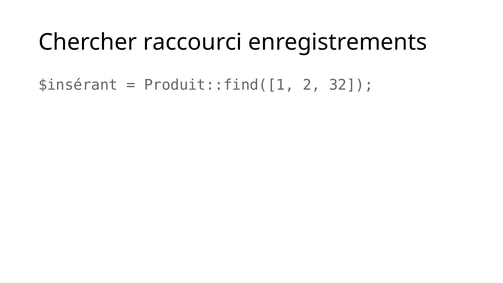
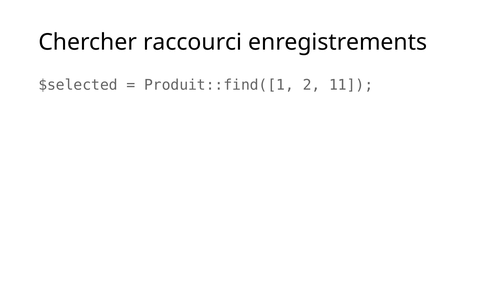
$insérant: $insérant -> $selected (78, 85)
32: 32 -> 11 (351, 85)
